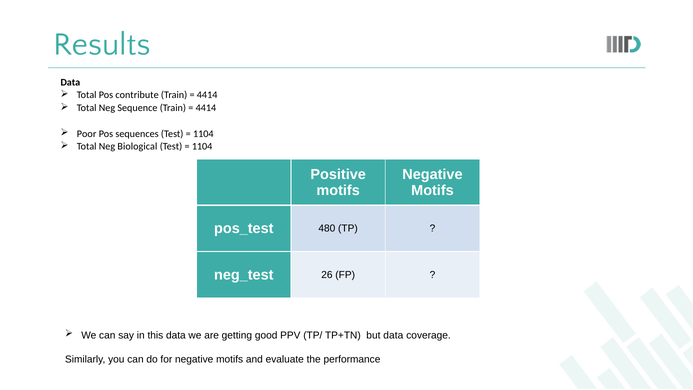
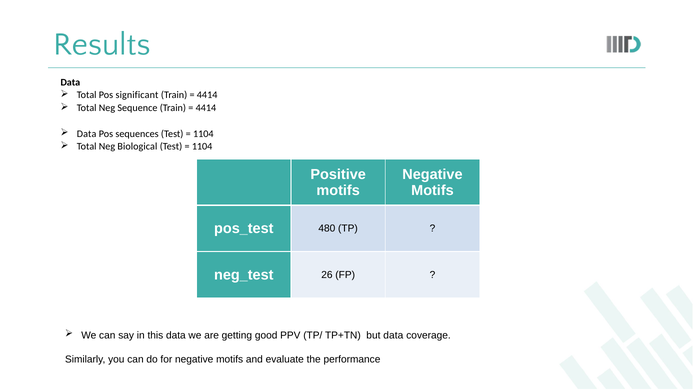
contribute: contribute -> significant (137, 95)
Poor: Poor -> Data (87, 134)
